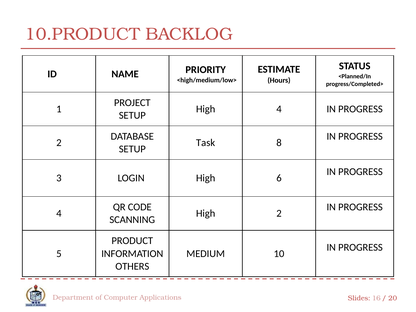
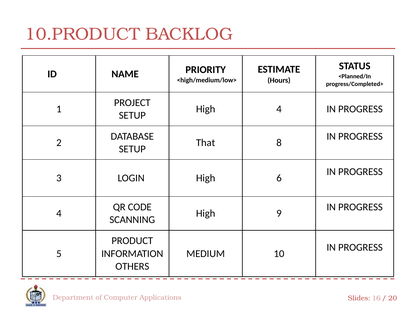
Task: Task -> That (206, 143)
High 2: 2 -> 9 (279, 214)
